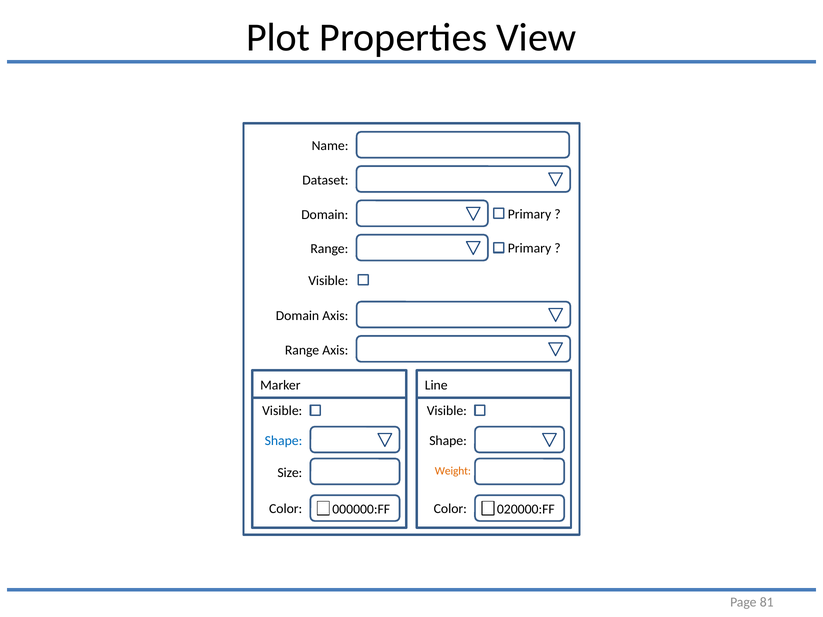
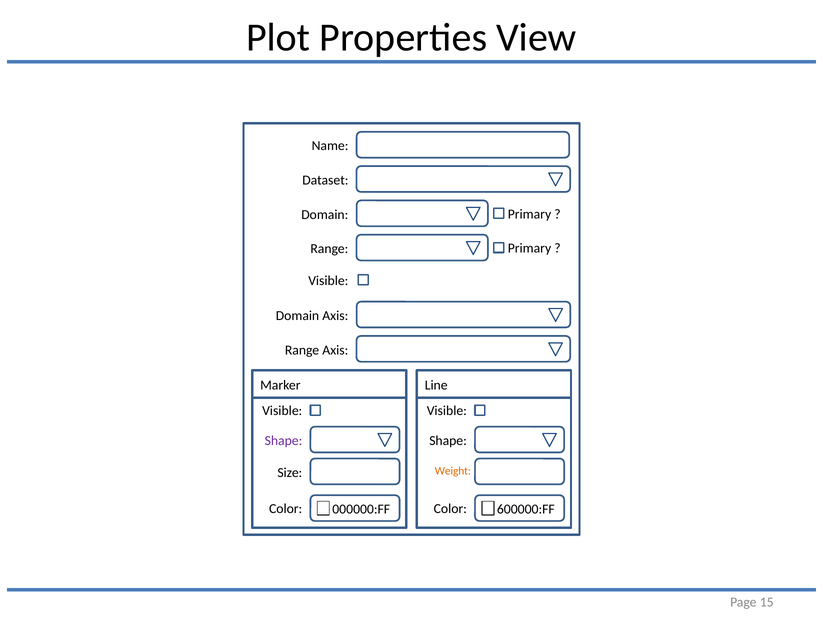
Shape colour: blue -> purple (283, 441)
020000:FF: 020000:FF -> 600000:FF (526, 509)
81: 81 -> 15 (767, 602)
